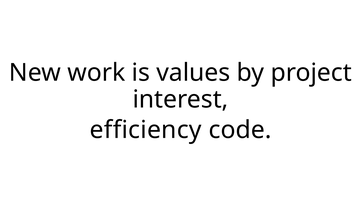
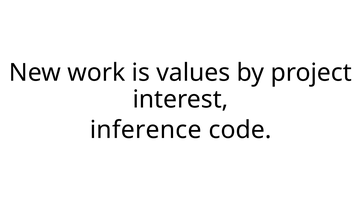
efficiency: efficiency -> inference (146, 130)
